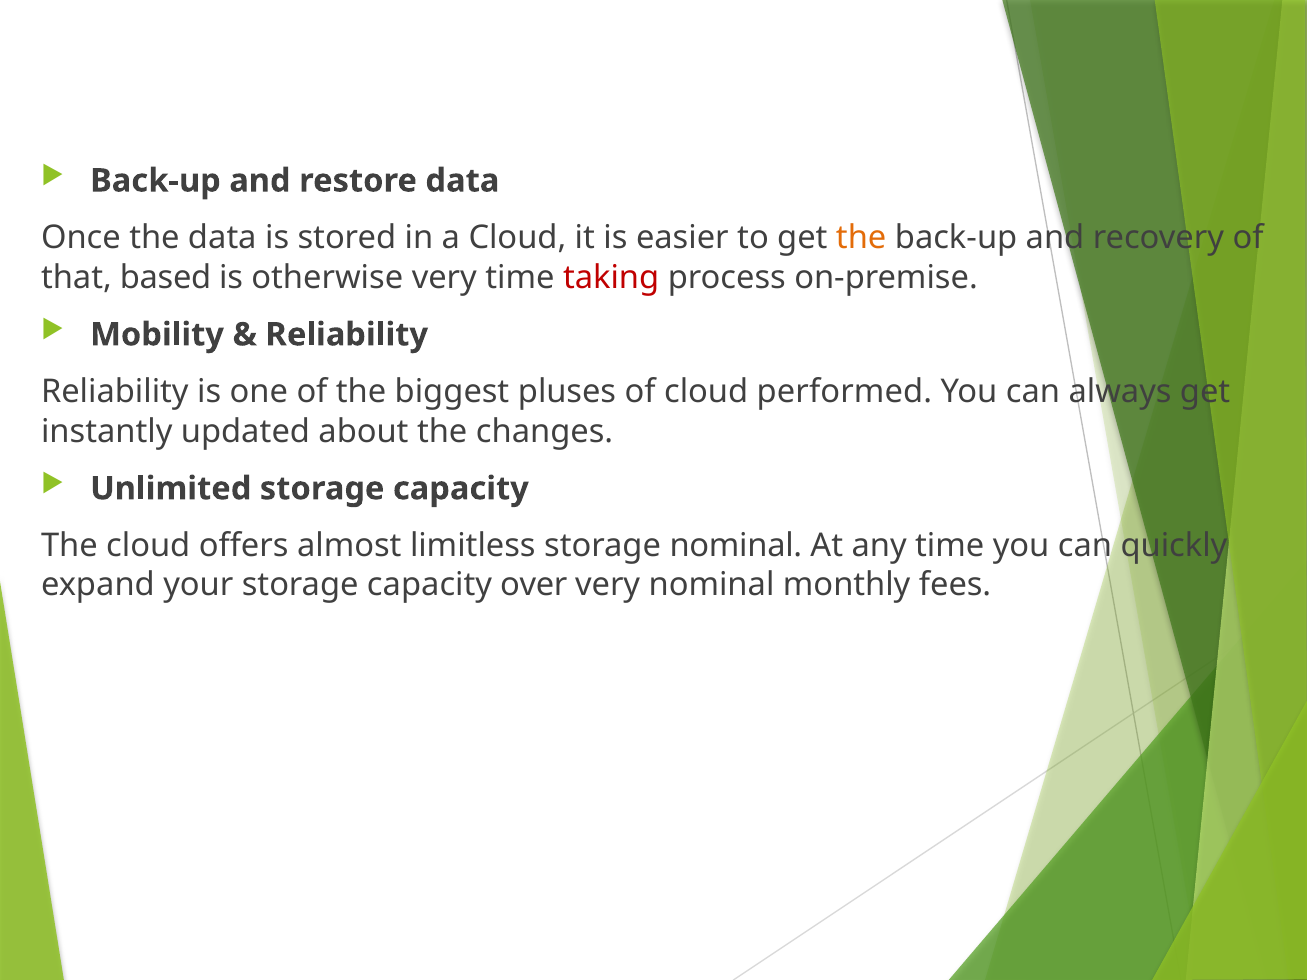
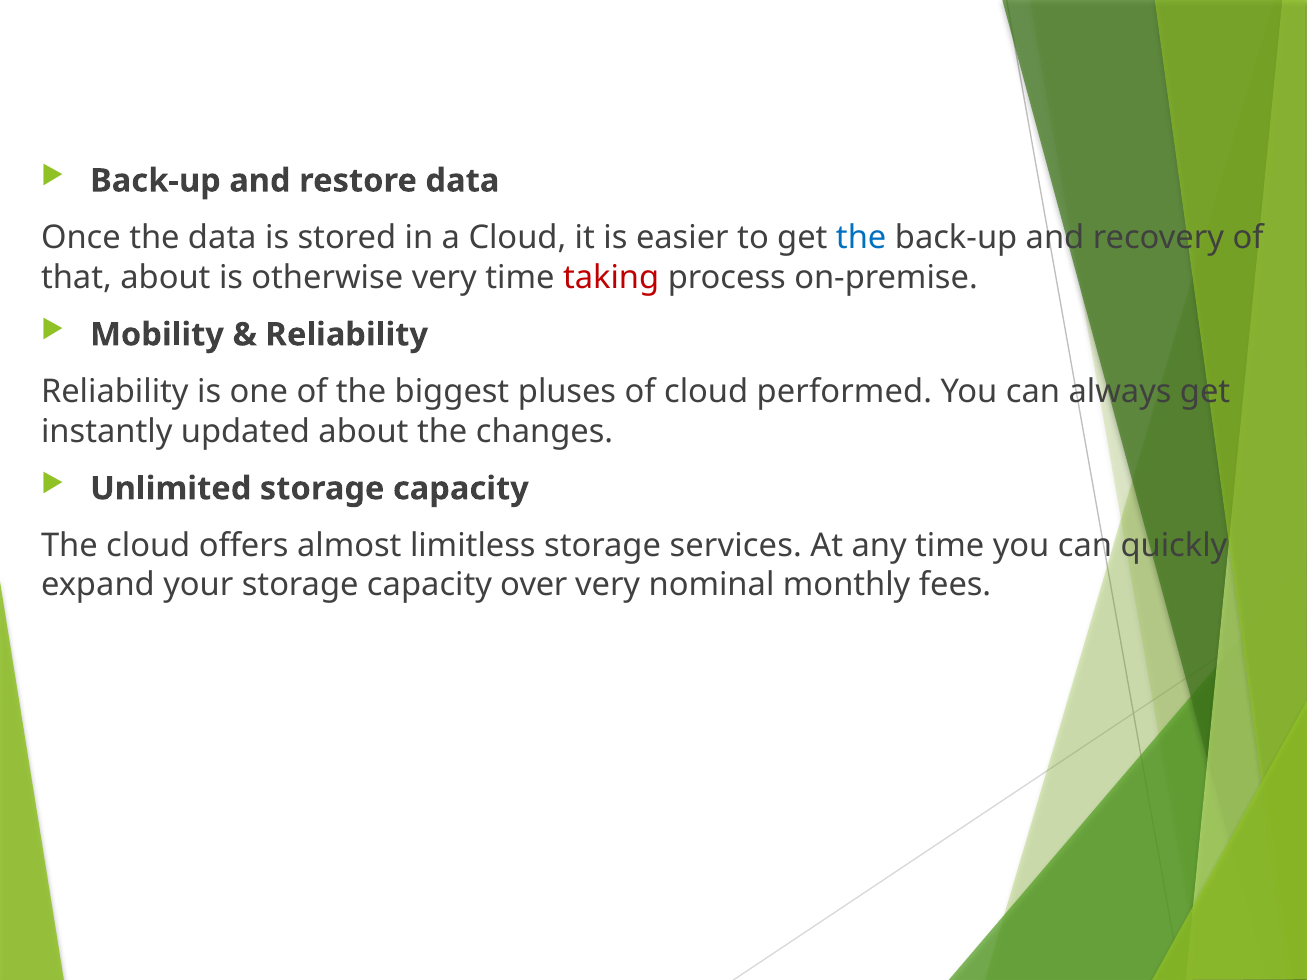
the colour: orange -> blue (861, 238)
that based: based -> about (165, 277)
storage nominal: nominal -> services (736, 546)
